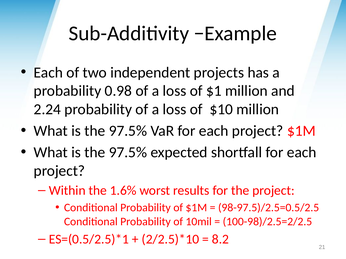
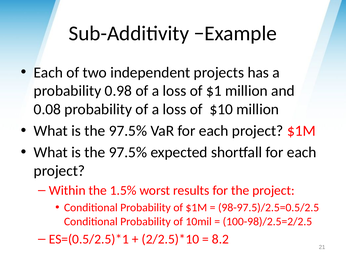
2.24: 2.24 -> 0.08 (47, 109)
1.6%: 1.6% -> 1.5% (123, 191)
